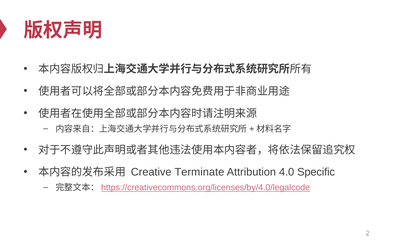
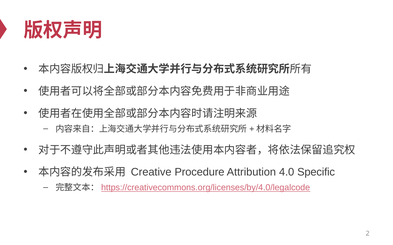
Terminate: Terminate -> Procedure (199, 173)
